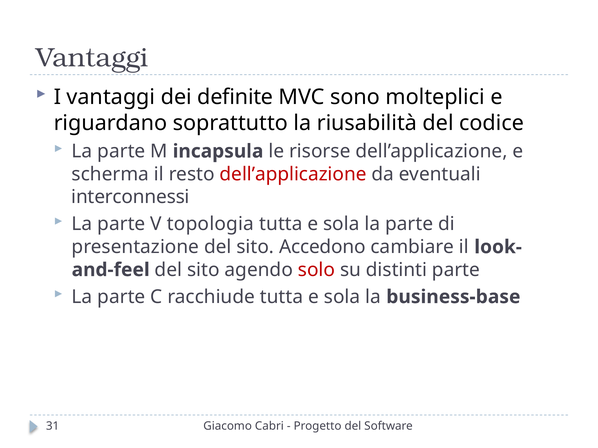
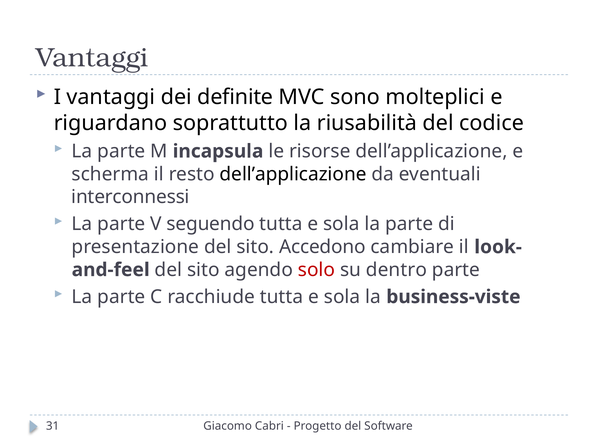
dell’applicazione colour: red -> black (293, 174)
topologia: topologia -> seguendo (211, 224)
distinti: distinti -> dentro (396, 270)
business-base: business-base -> business-viste (453, 297)
